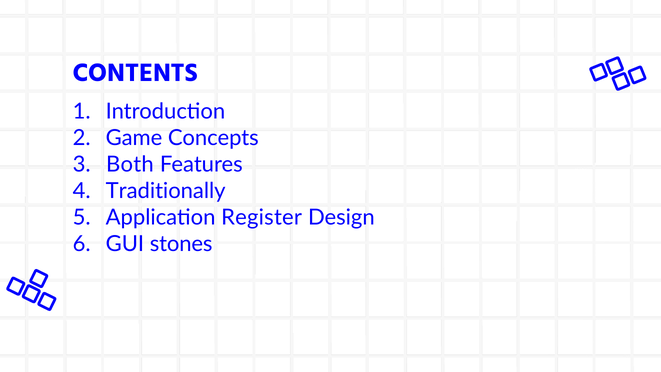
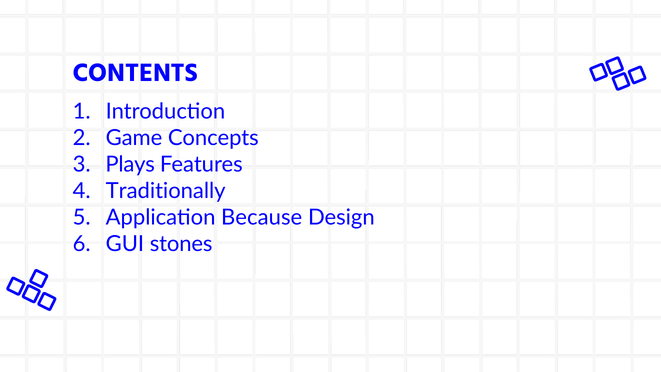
Both: Both -> Plays (130, 164)
Register: Register -> Because (262, 217)
